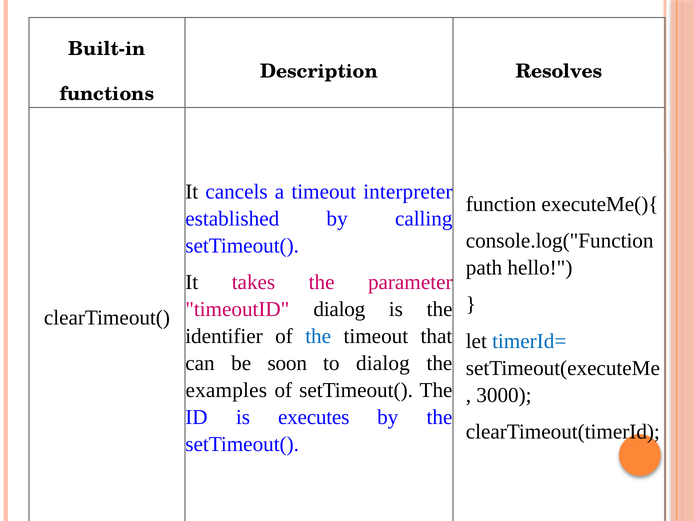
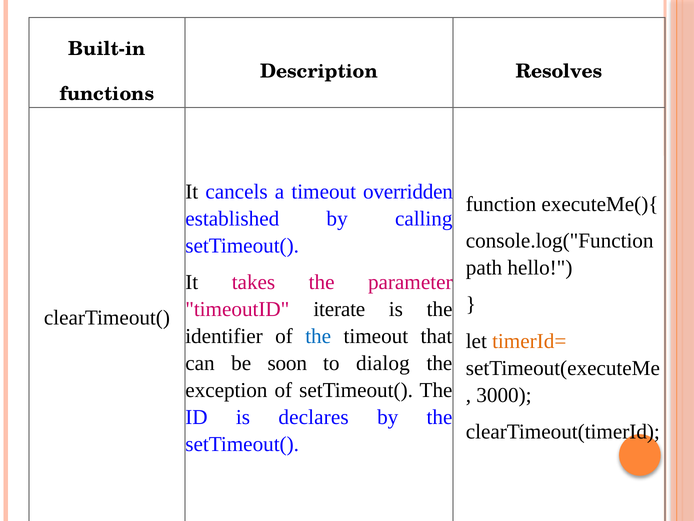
interpreter: interpreter -> overridden (408, 191)
timeoutID dialog: dialog -> iterate (339, 309)
timerId= colour: blue -> orange (529, 341)
examples: examples -> exception (226, 390)
executes: executes -> declares (314, 417)
